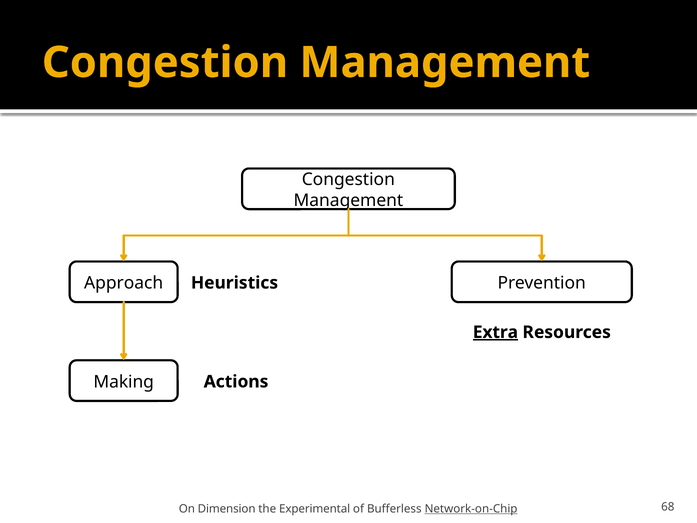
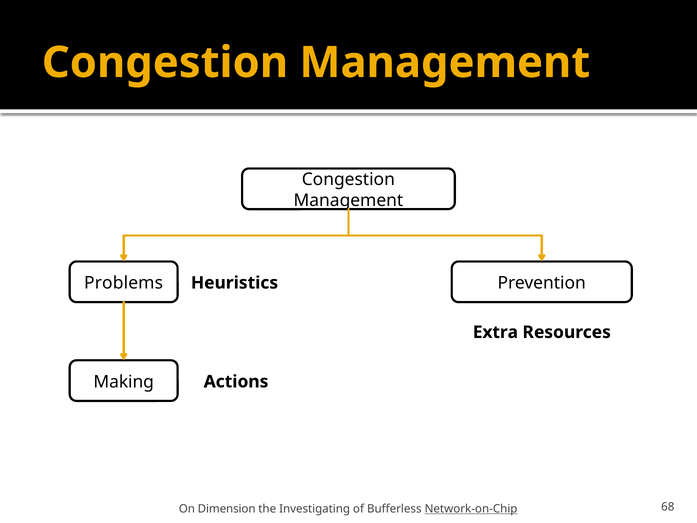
Approach: Approach -> Problems (124, 283)
Extra underline: present -> none (495, 332)
Experimental: Experimental -> Investigating (315, 508)
